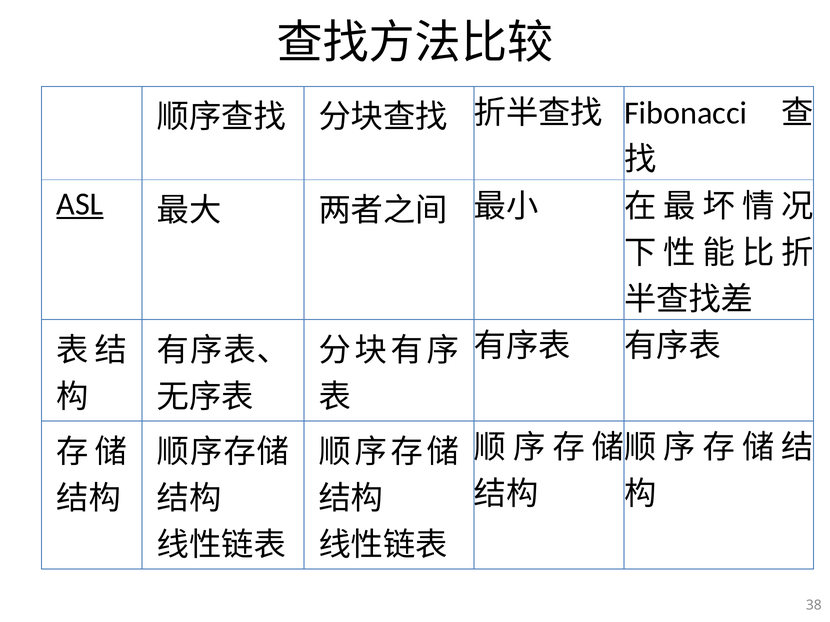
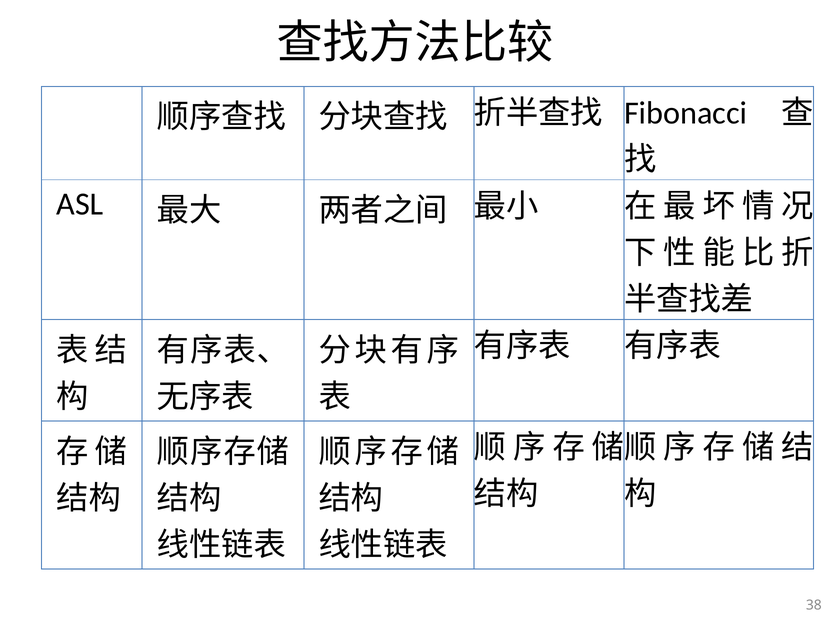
ASL underline: present -> none (80, 204)
